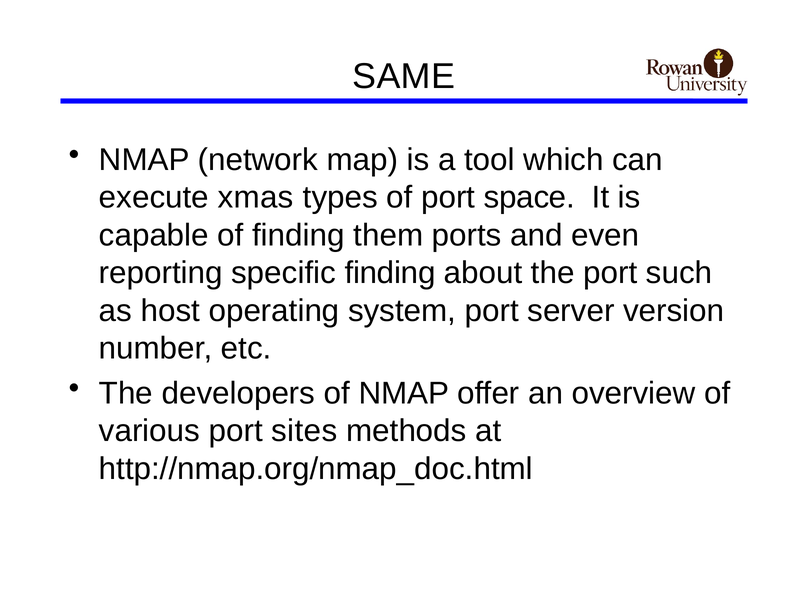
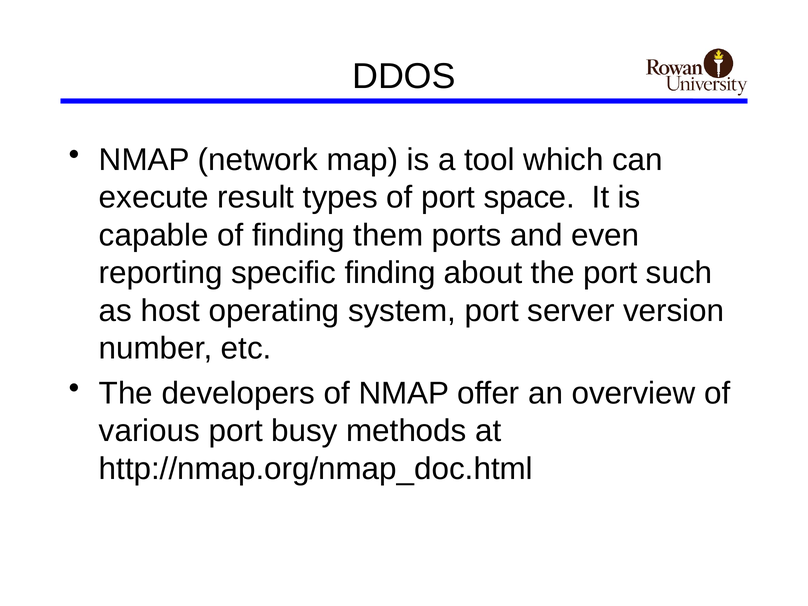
SAME: SAME -> DDOS (404, 77)
xmas: xmas -> result (256, 197)
sites: sites -> busy (305, 431)
